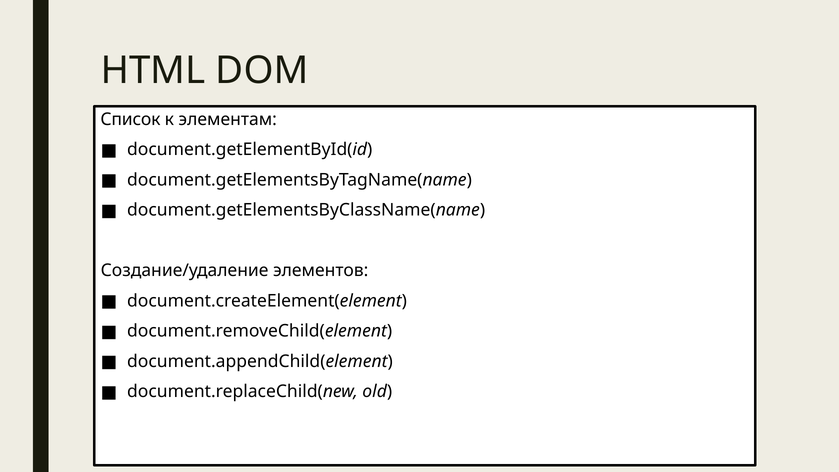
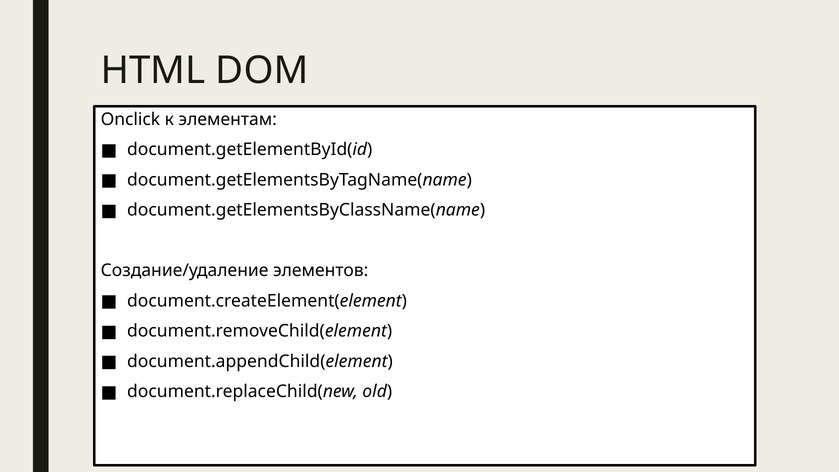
Список: Список -> Onclick (130, 119)
